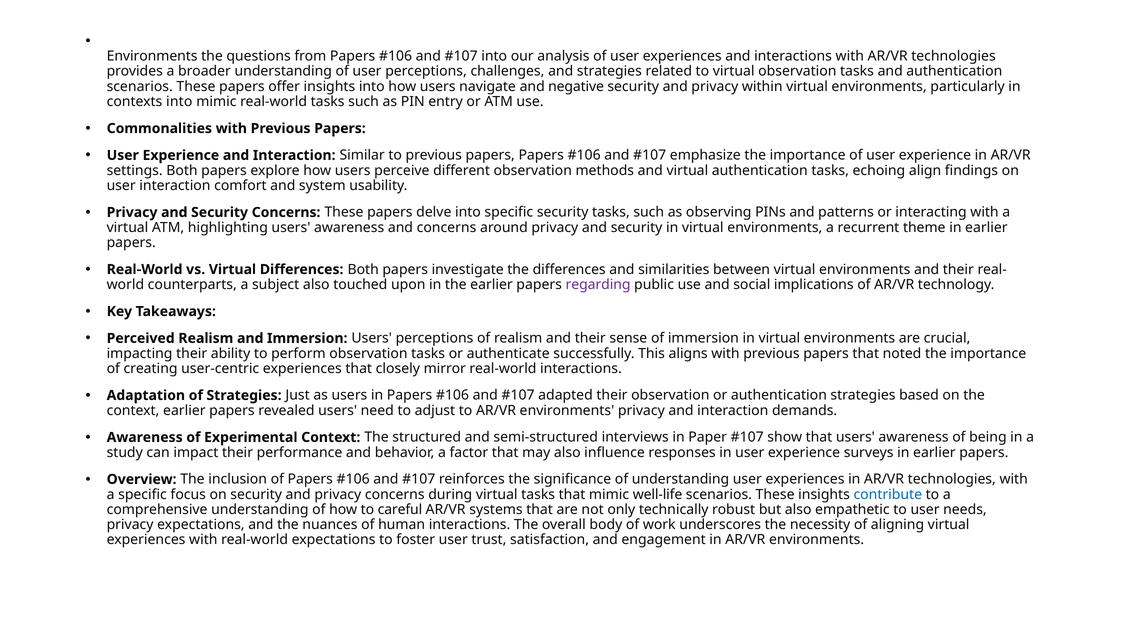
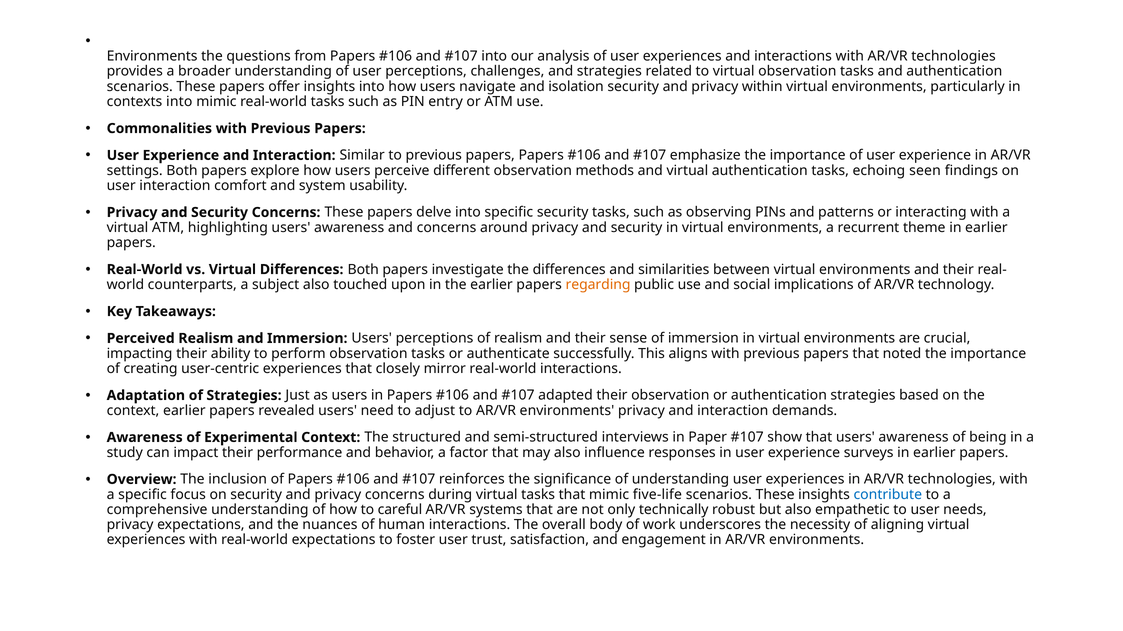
negative: negative -> isolation (576, 87)
align: align -> seen (925, 171)
regarding colour: purple -> orange (598, 285)
well-life: well-life -> five-life (657, 495)
